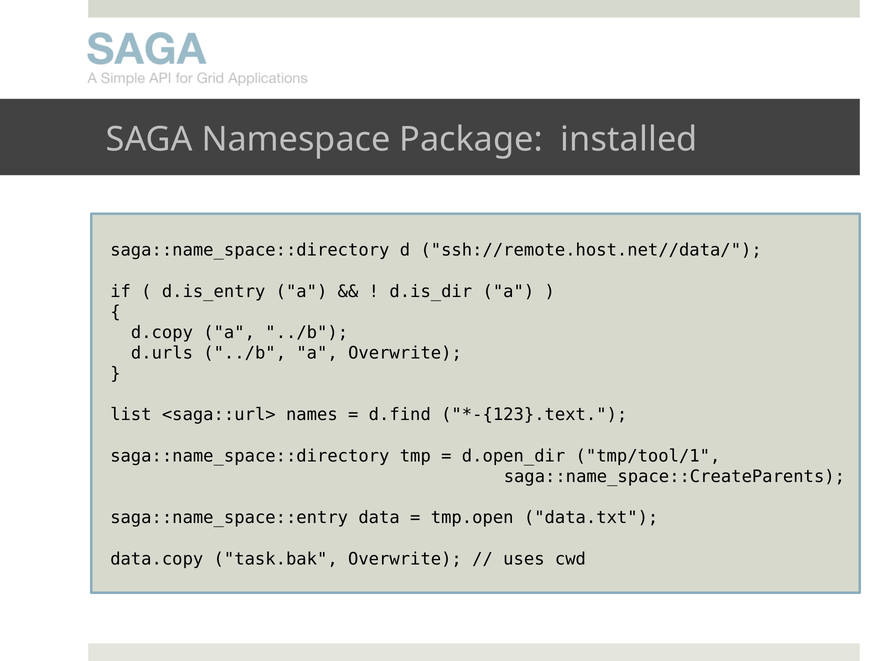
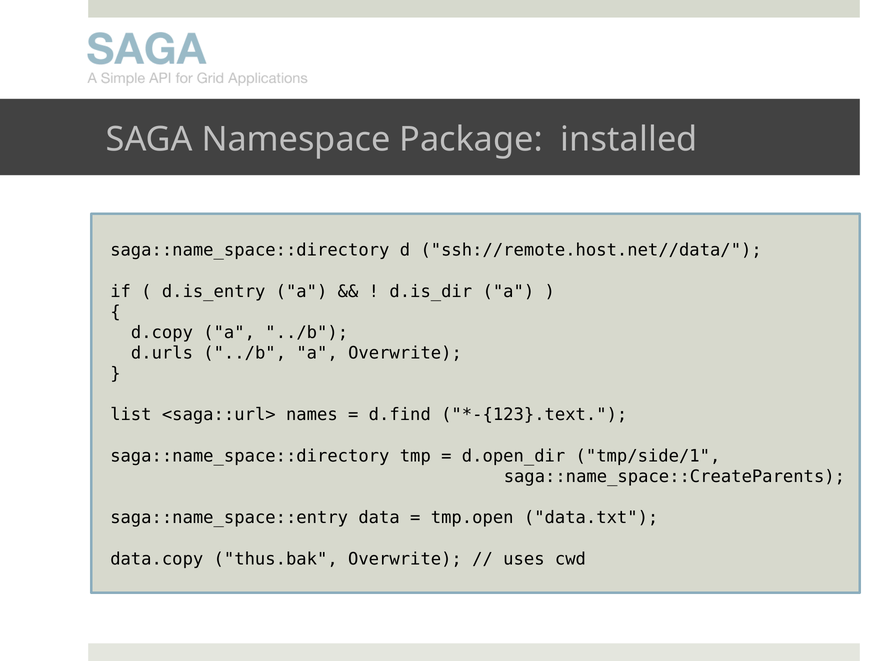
tmp/tool/1: tmp/tool/1 -> tmp/side/1 (648, 456)
task.bak: task.bak -> thus.bak (276, 559)
